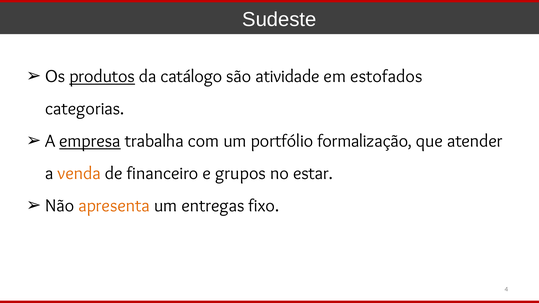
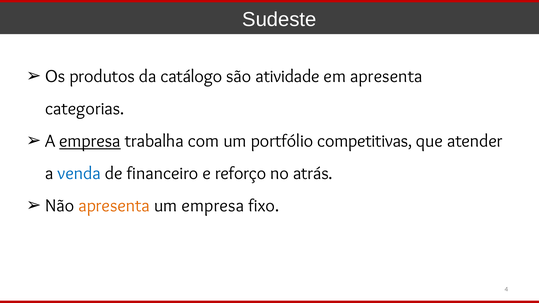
produtos underline: present -> none (102, 76)
em estofados: estofados -> apresenta (386, 76)
formalização: formalização -> competitivas (365, 141)
venda colour: orange -> blue (79, 173)
grupos: grupos -> reforço (241, 173)
estar: estar -> atrás (313, 173)
um entregas: entregas -> empresa (213, 206)
